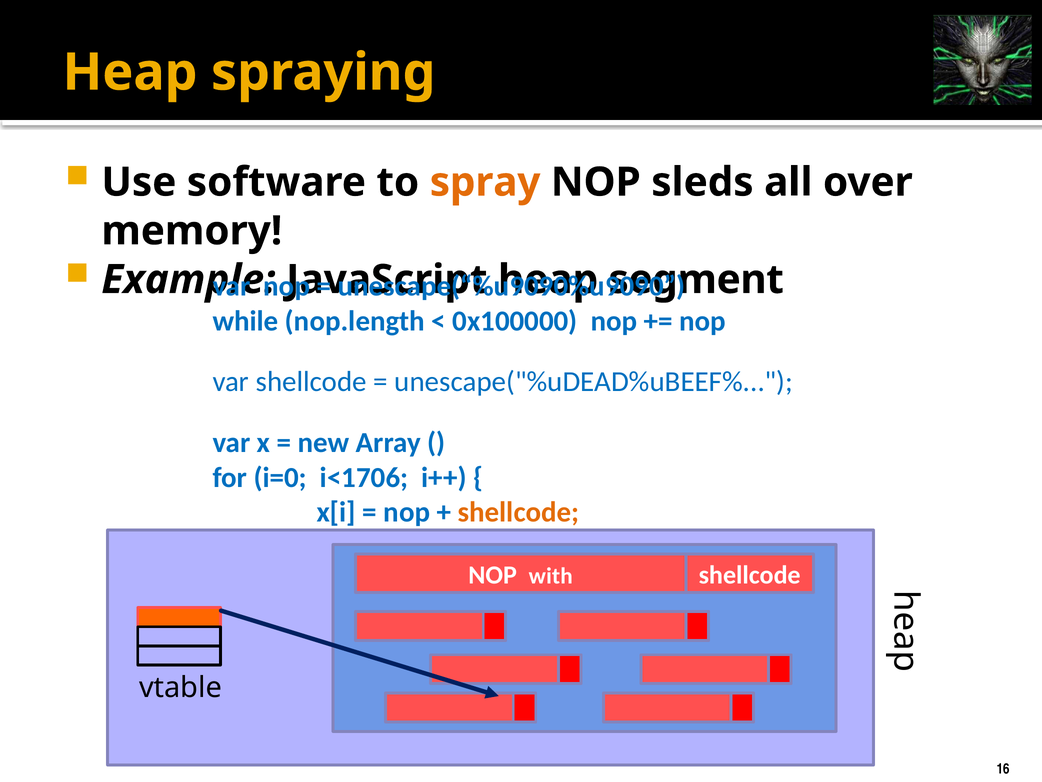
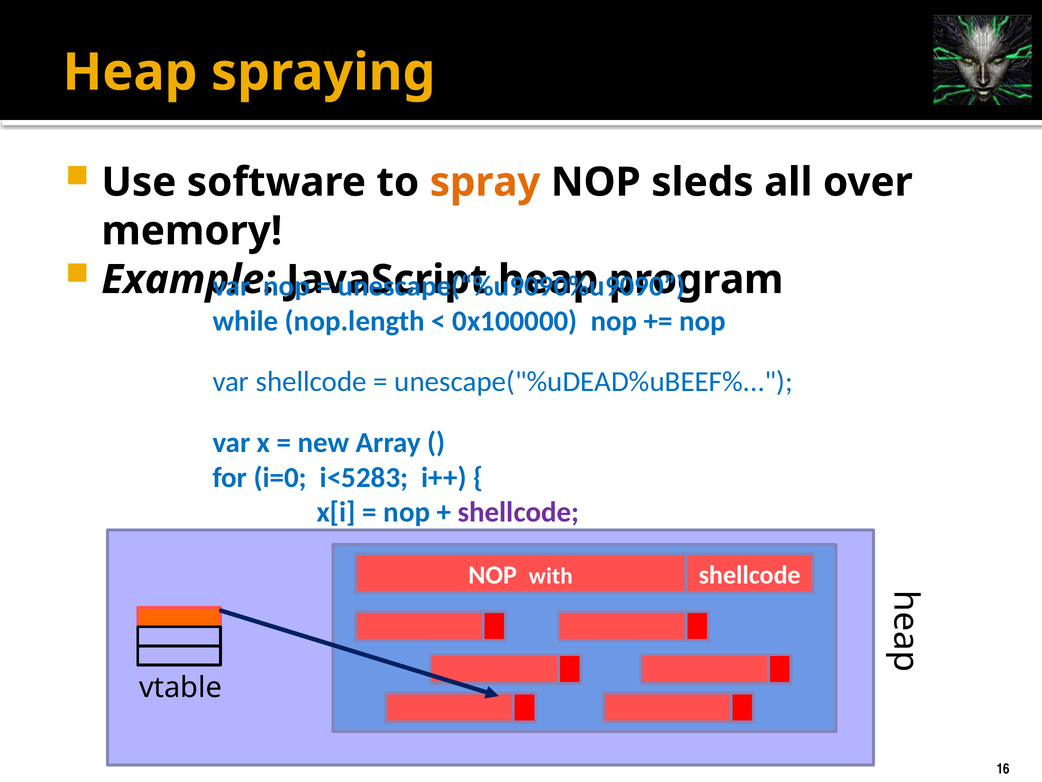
segment: segment -> program (696, 279)
i<1706: i<1706 -> i<5283 (364, 477)
shellcode colour: orange -> purple (518, 512)
